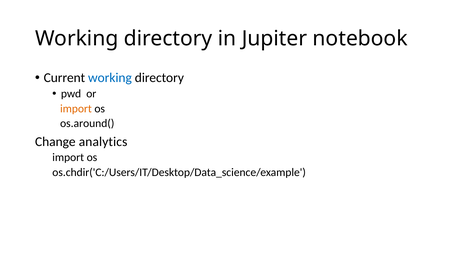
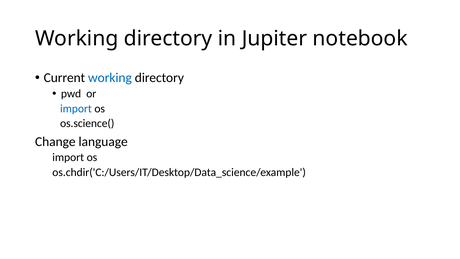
import colour: orange -> blue (76, 108)
os.around(: os.around( -> os.science( (87, 123)
analytics: analytics -> language (103, 141)
